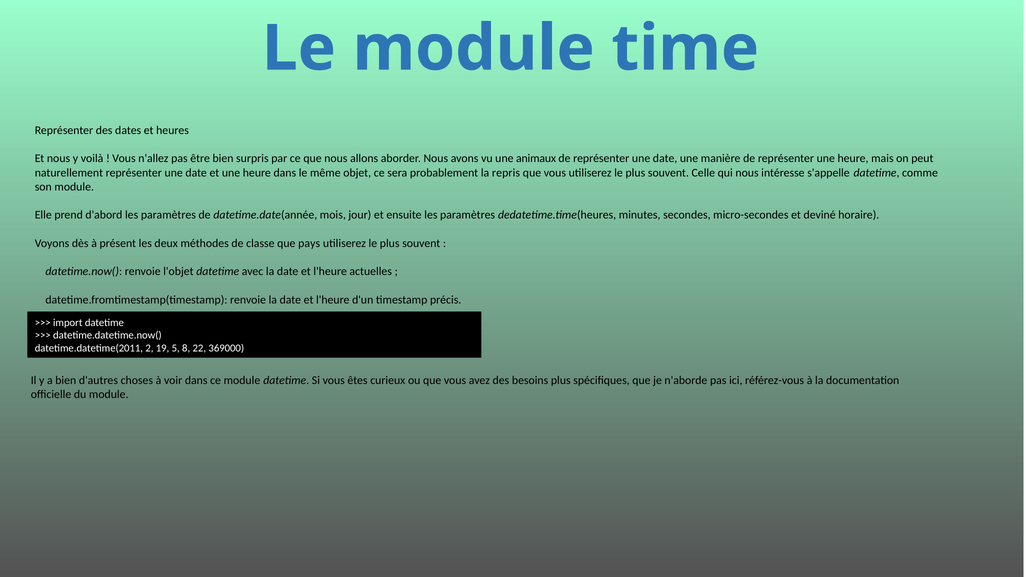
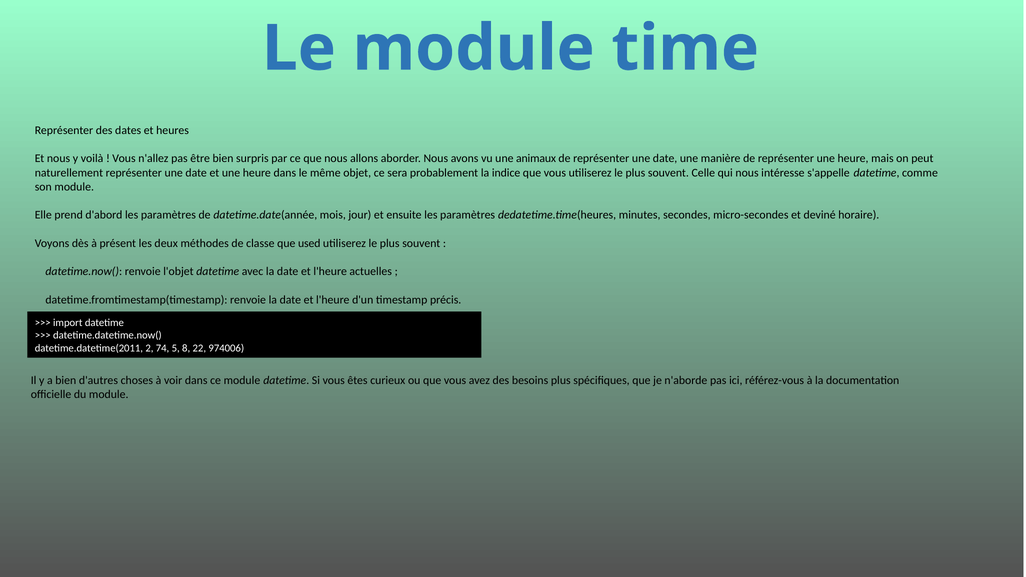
repris: repris -> indice (506, 173)
pays: pays -> used (309, 243)
19: 19 -> 74 (163, 348)
369000: 369000 -> 974006 (226, 348)
